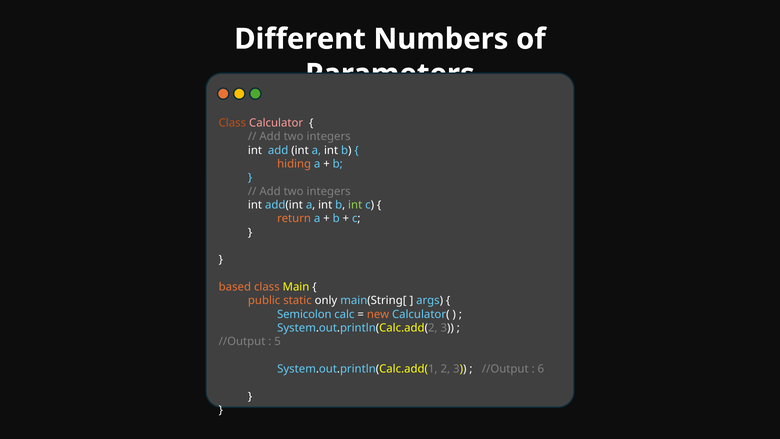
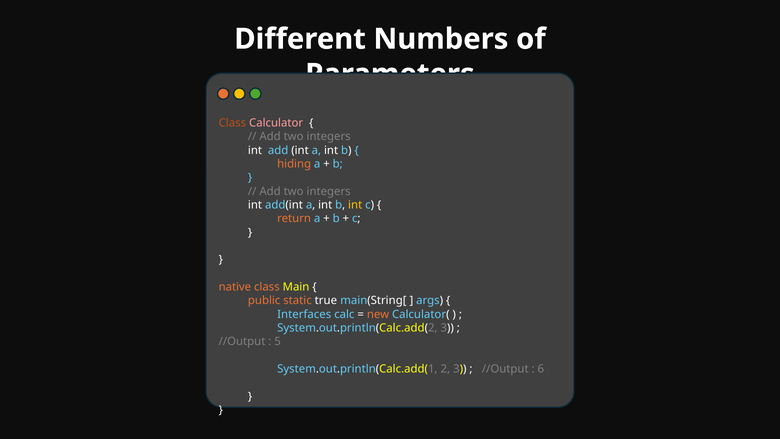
int colour: light green -> yellow (355, 205)
based: based -> native (235, 287)
only: only -> true (326, 301)
Semicolon: Semicolon -> Interfaces (304, 314)
